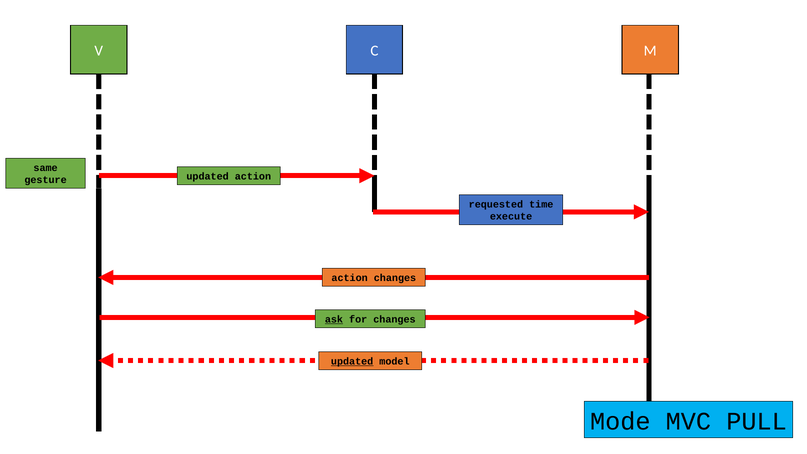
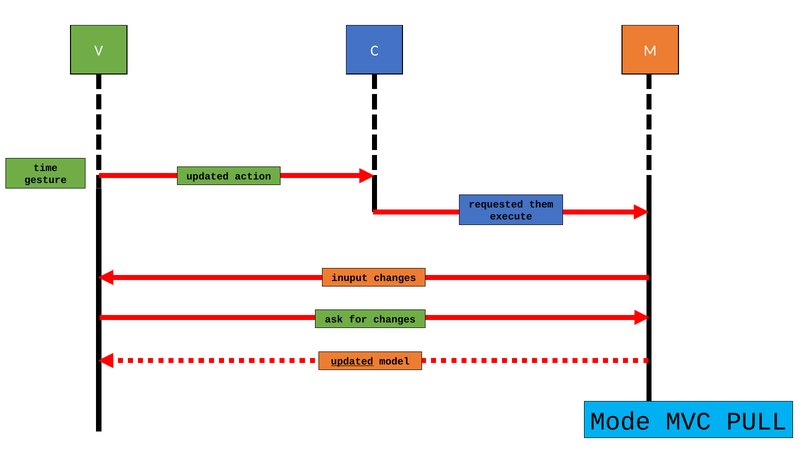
same: same -> time (46, 168)
time: time -> them (541, 205)
action: action -> inuput (350, 278)
ask underline: present -> none (334, 319)
